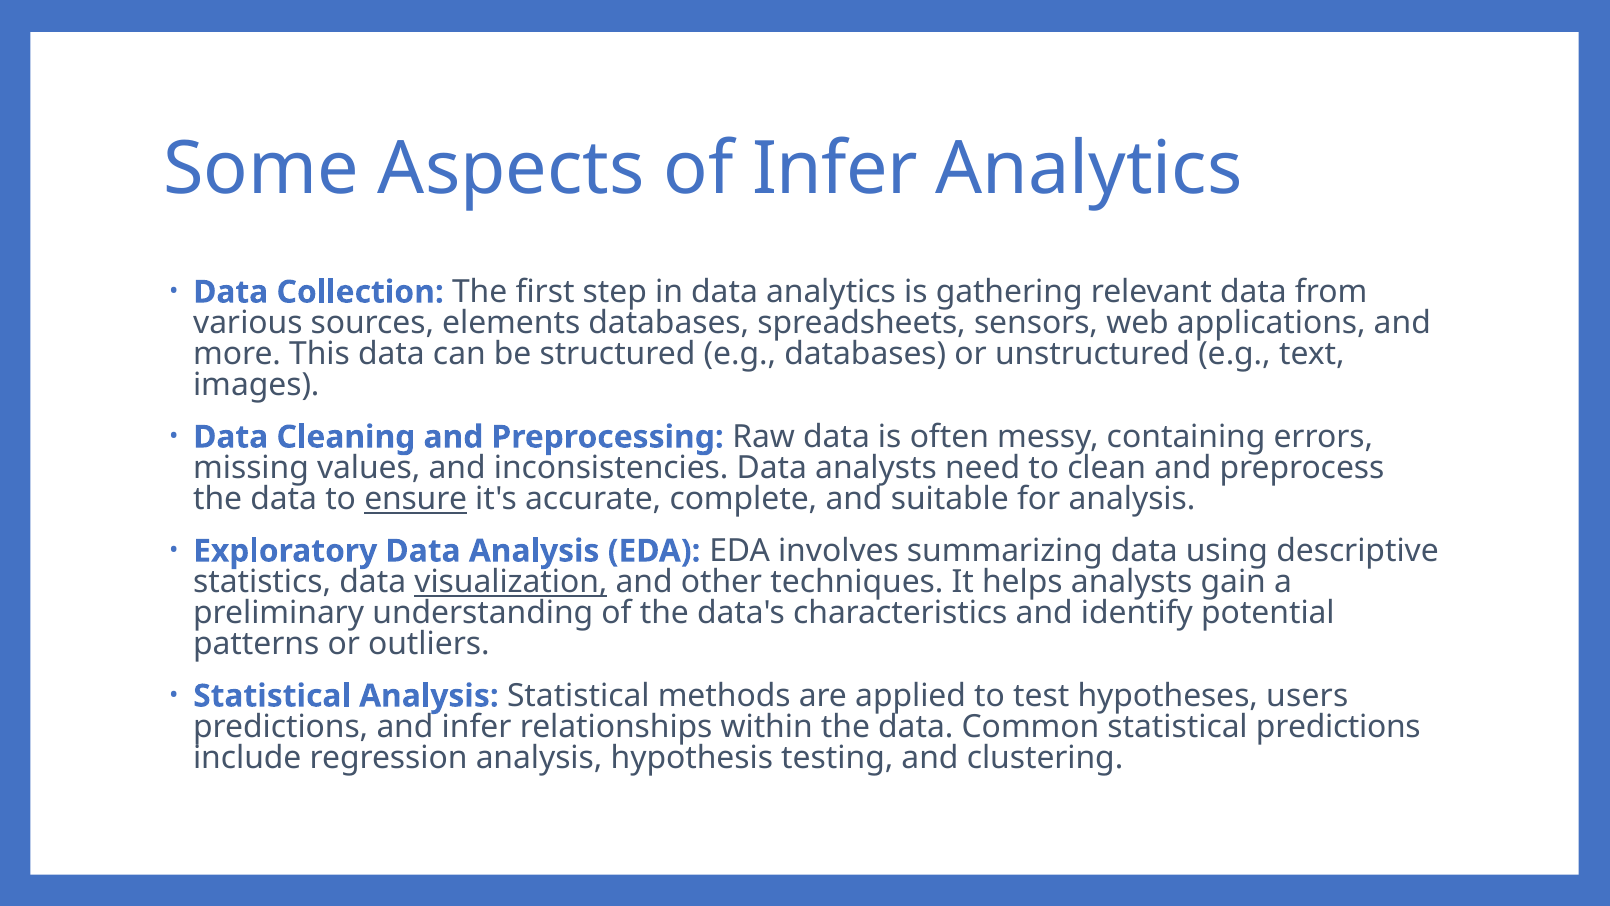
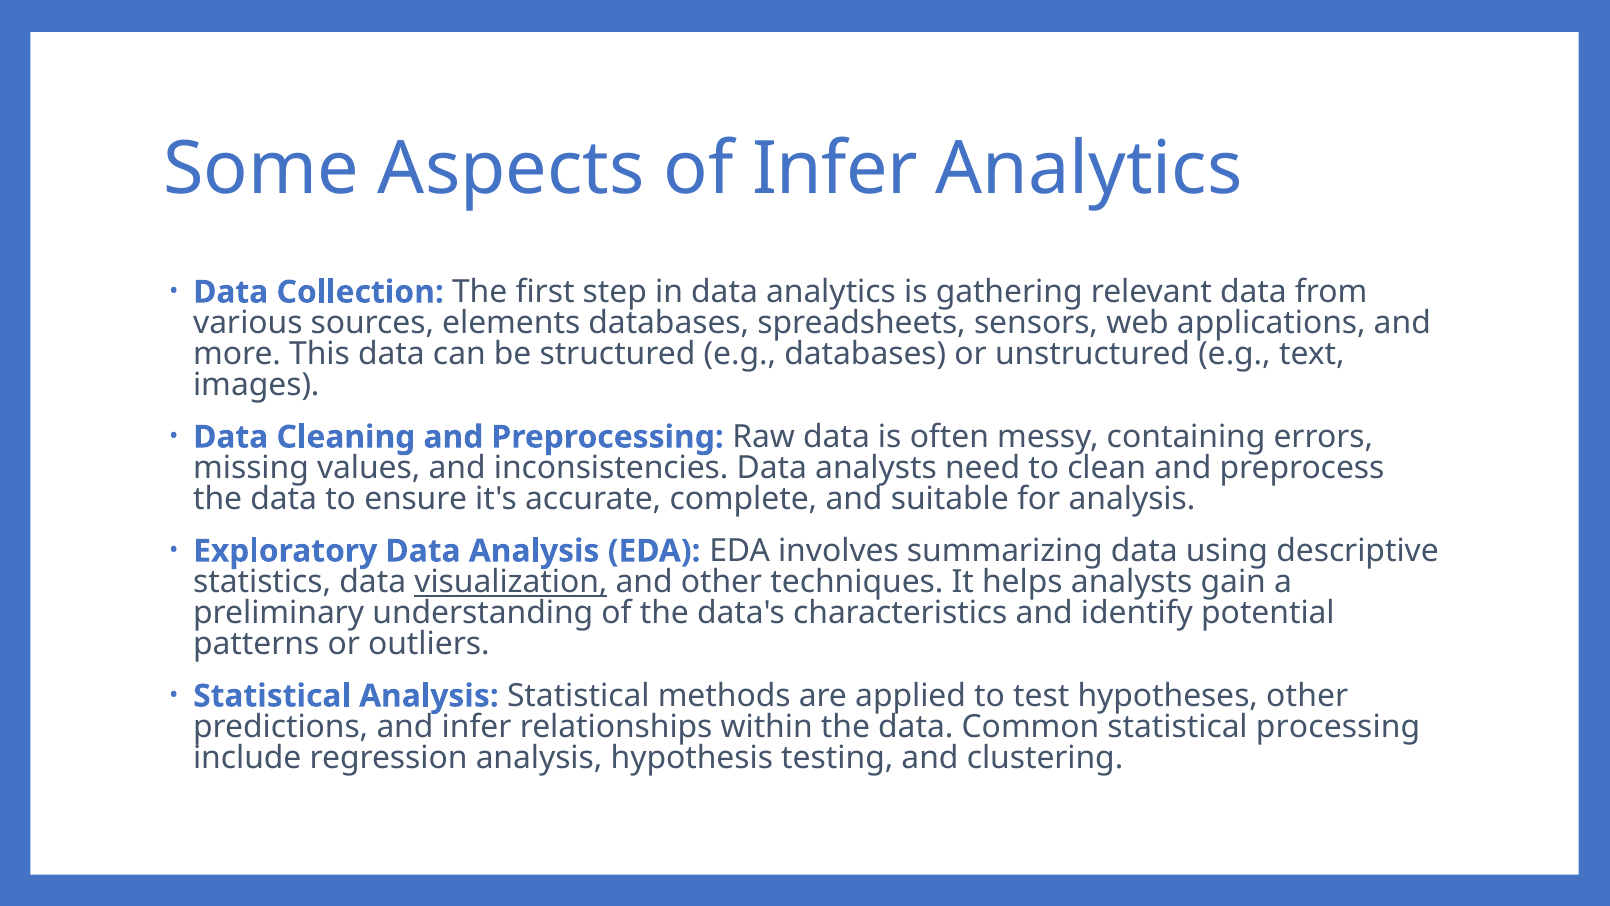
ensure underline: present -> none (416, 499)
hypotheses users: users -> other (1307, 696)
statistical predictions: predictions -> processing (1338, 727)
